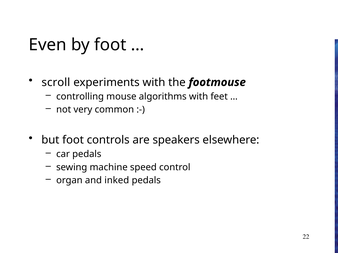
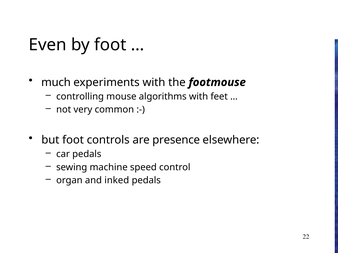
scroll: scroll -> much (56, 82)
speakers: speakers -> presence (176, 140)
